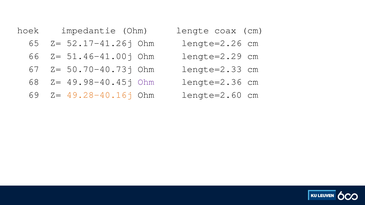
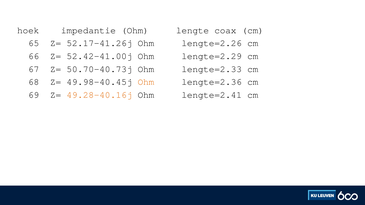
51.46-41.00j: 51.46-41.00j -> 52.42-41.00j (99, 56)
Ohm colour: purple -> orange (146, 82)
lengte=2.60: lengte=2.60 -> lengte=2.41 (212, 95)
